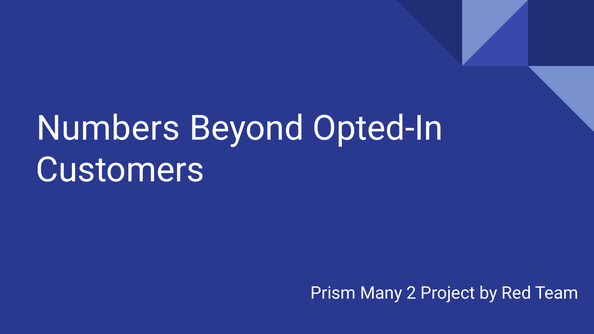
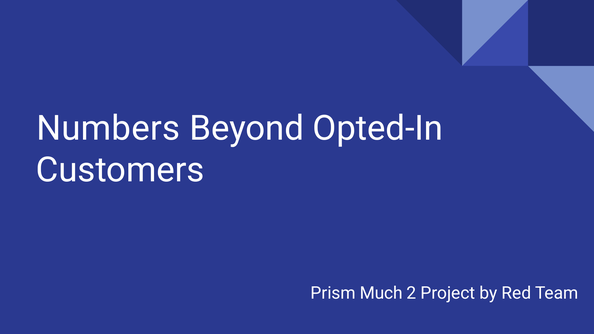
Many: Many -> Much (381, 293)
